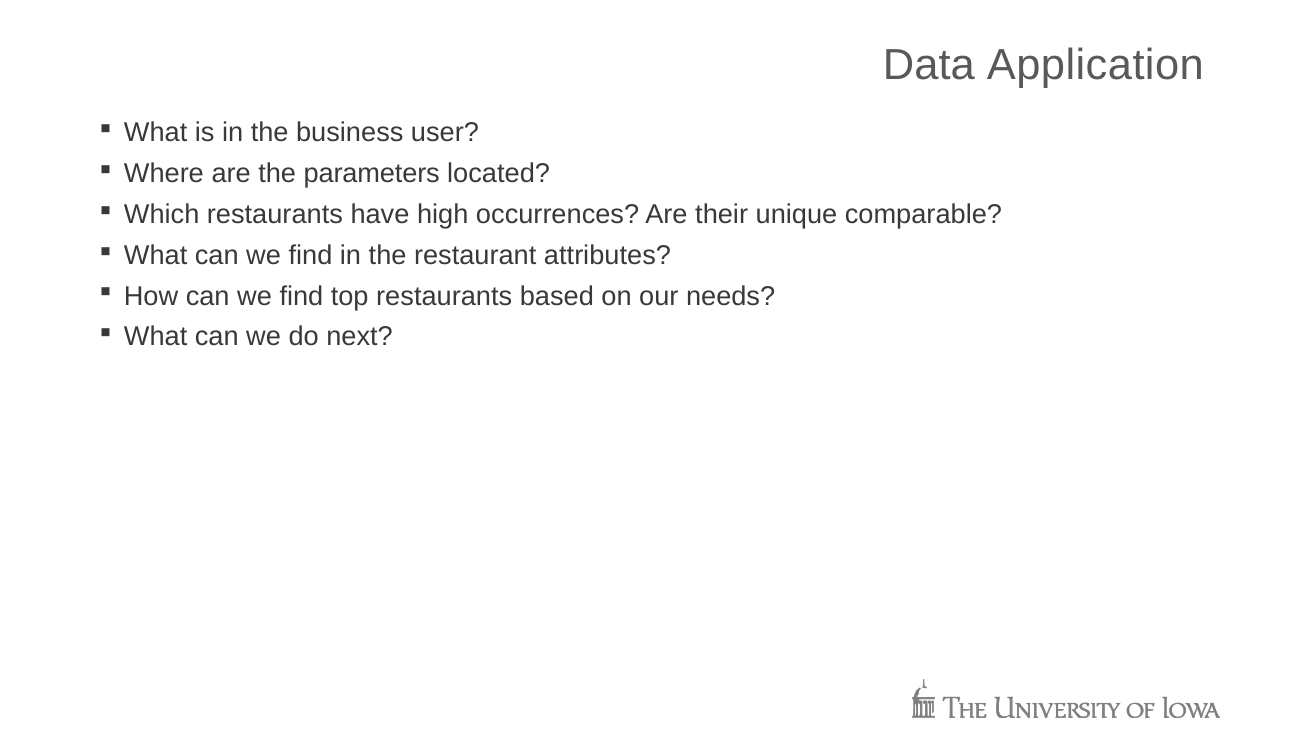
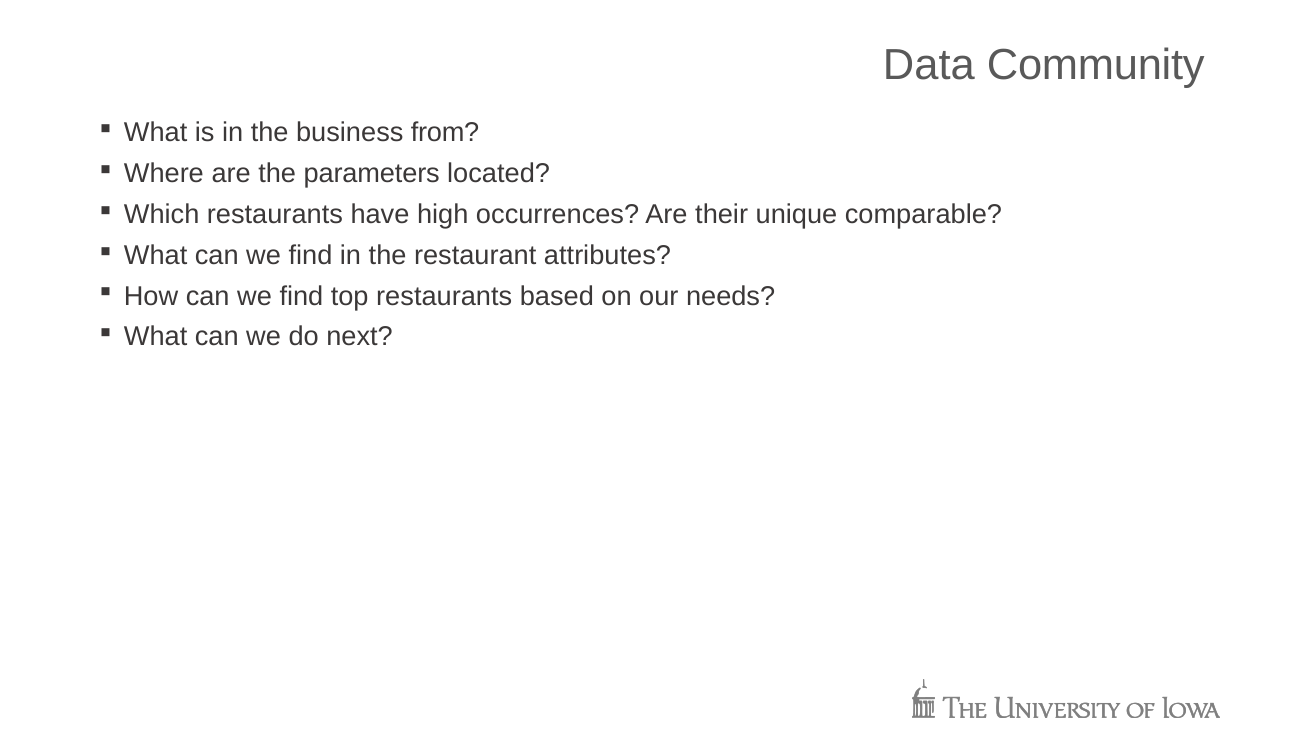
Application: Application -> Community (1096, 66)
user: user -> from (445, 133)
